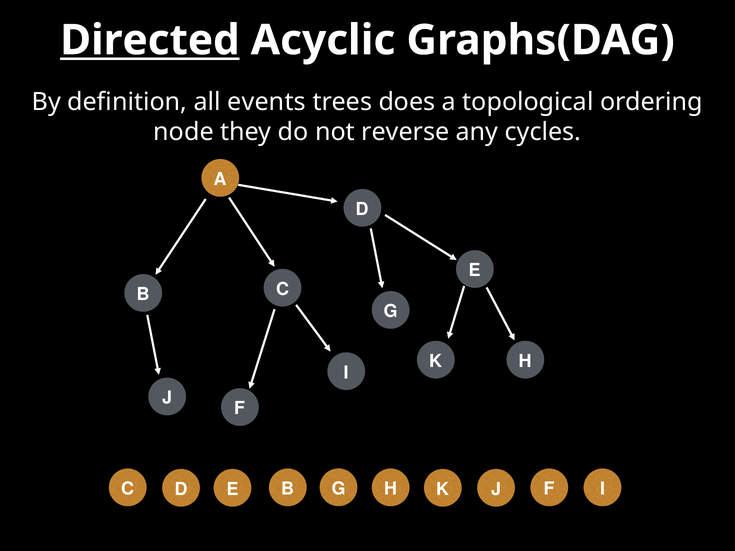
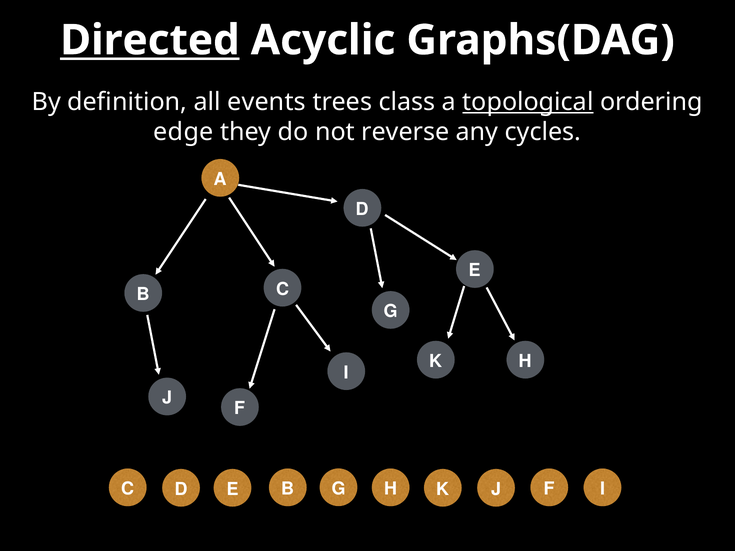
does: does -> class (407, 102)
topological underline: none -> present (528, 102)
node: node -> edge (183, 132)
